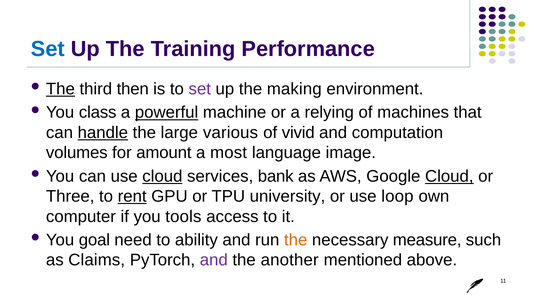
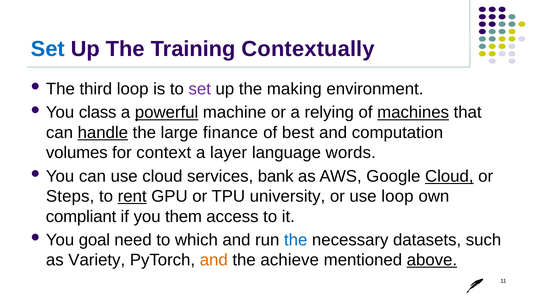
Performance: Performance -> Contextually (308, 49)
The underline: present -> none (60, 89)
third then: then -> loop (133, 89)
machines underline: none -> present (413, 112)
various: various -> finance (231, 133)
vivid: vivid -> best (298, 133)
amount: amount -> context (164, 153)
most: most -> layer (229, 153)
image: image -> words (351, 153)
cloud underline: present -> none (162, 176)
Three: Three -> Steps (70, 196)
computer: computer -> compliant (81, 217)
tools: tools -> them (184, 217)
ability: ability -> which (196, 240)
the colour: orange -> blue (296, 240)
measure: measure -> datasets (427, 240)
Claims: Claims -> Variety (97, 260)
and colour: purple -> orange (214, 260)
another: another -> achieve (290, 260)
above underline: none -> present (432, 260)
